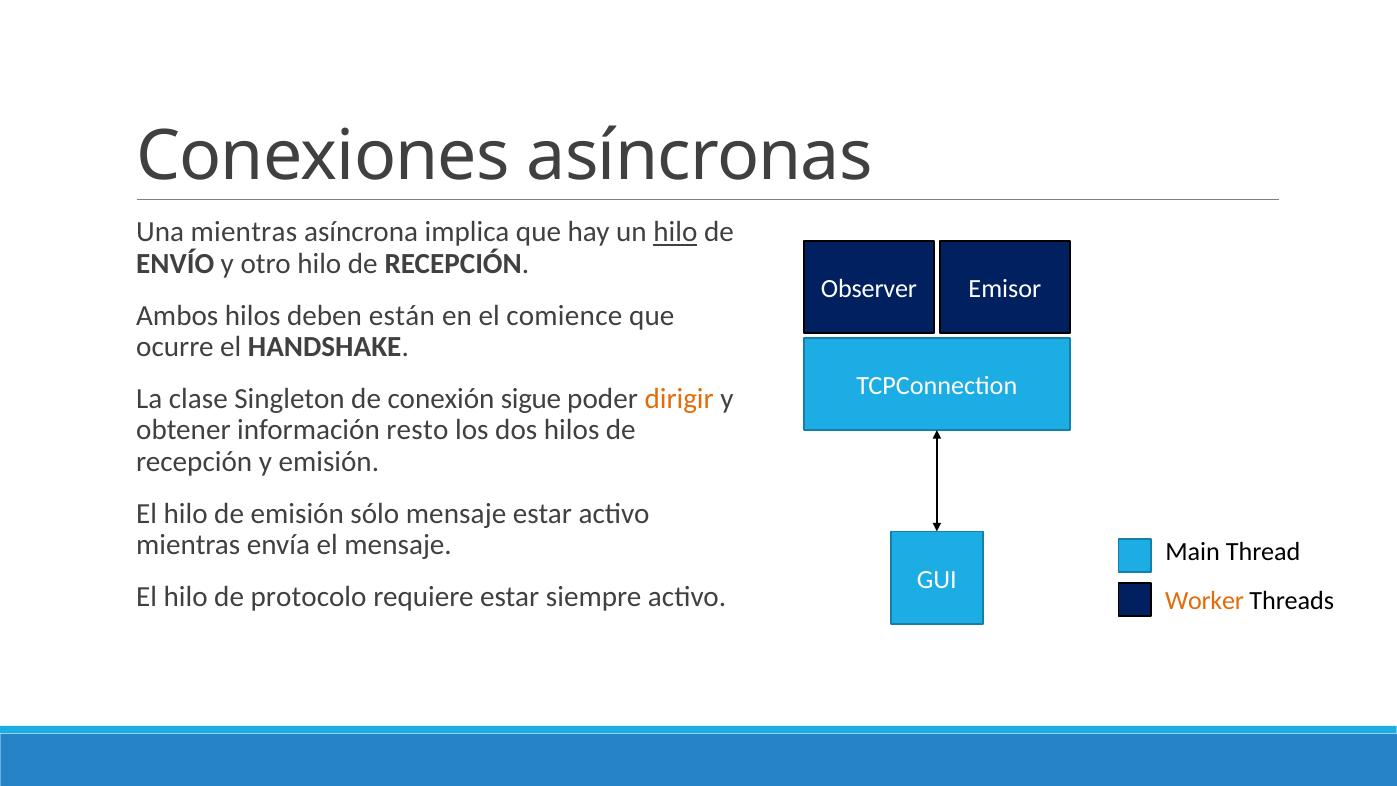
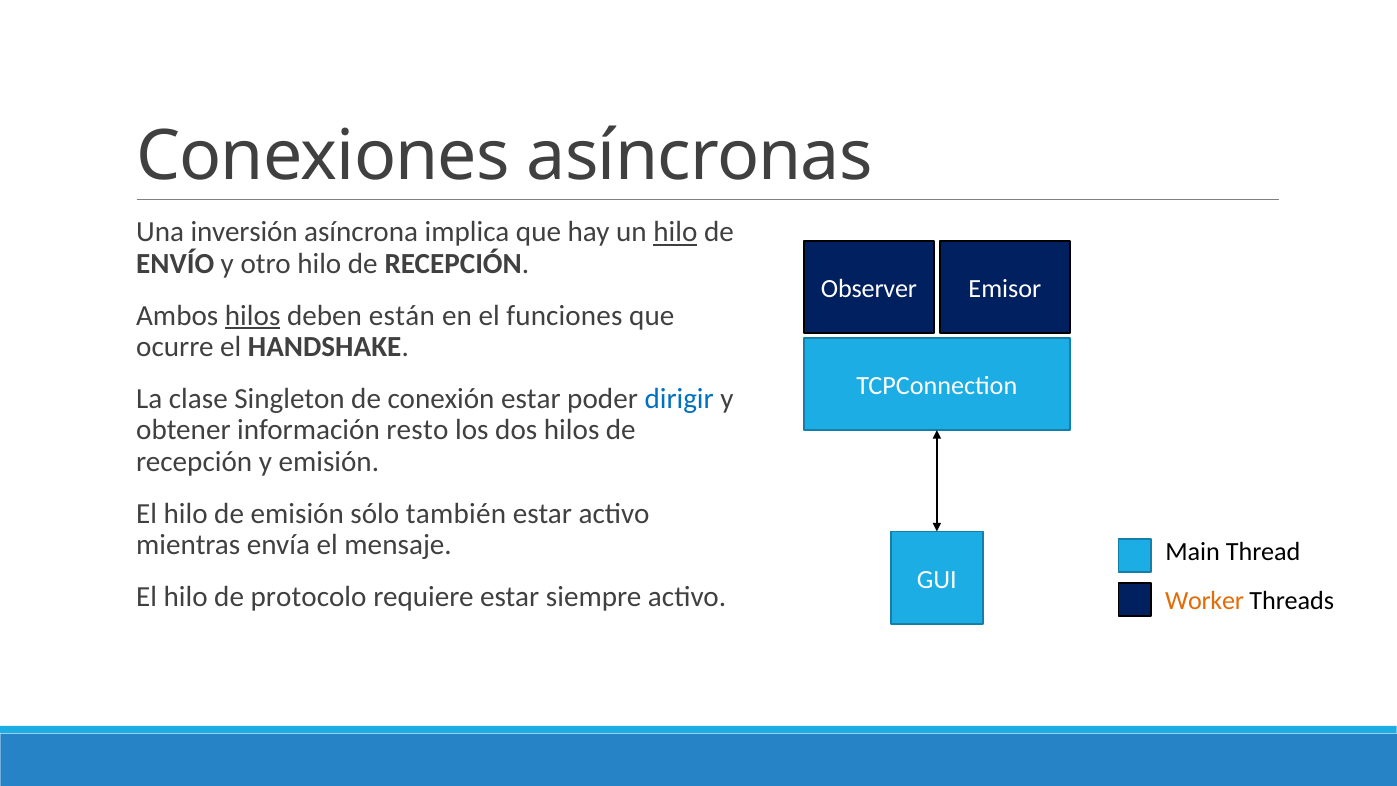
Una mientras: mientras -> inversión (244, 232)
hilos underline: none -> present (253, 316)
comience: comience -> funciones (564, 316)
conexión sigue: sigue -> estar (531, 399)
dirigir colour: orange -> blue (679, 399)
sólo mensaje: mensaje -> también (456, 513)
